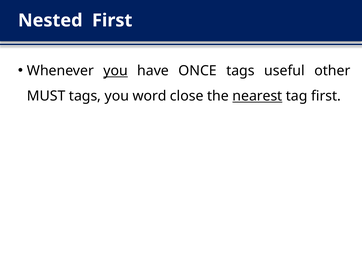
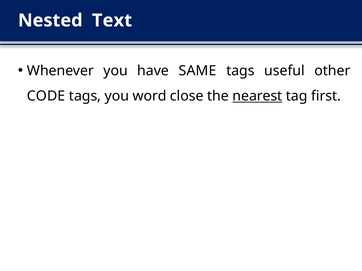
Nested First: First -> Text (112, 20)
you underline: present -> none (116, 71)
ONCE: ONCE -> SAME (198, 71)
MUST: MUST -> CODE (46, 96)
